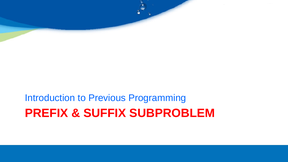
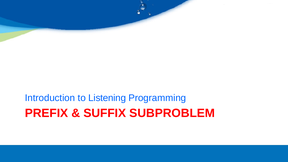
Previous: Previous -> Listening (107, 98)
